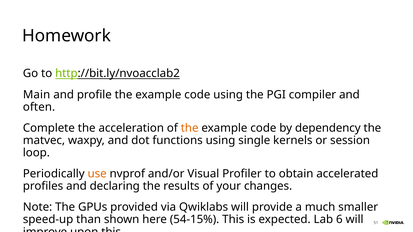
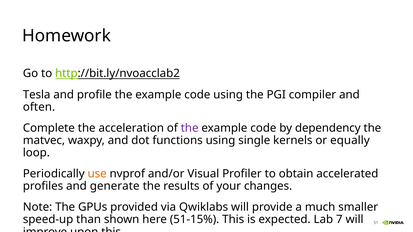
Main: Main -> Tesla (37, 95)
the colour: orange -> purple (190, 128)
session: session -> equally (350, 141)
declaring: declaring -> generate (115, 186)
54-15%: 54-15% -> 51-15% (195, 220)
6: 6 -> 7 (339, 220)
